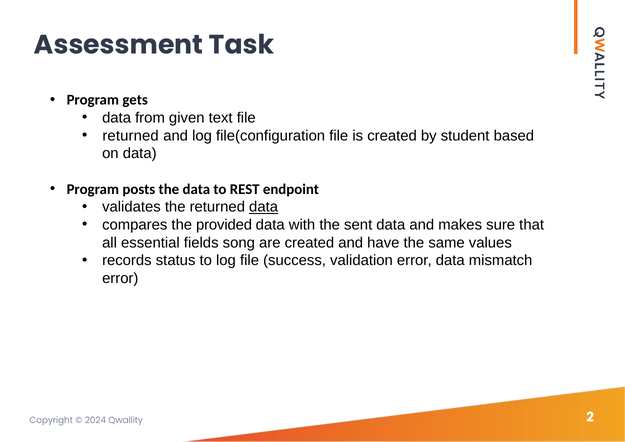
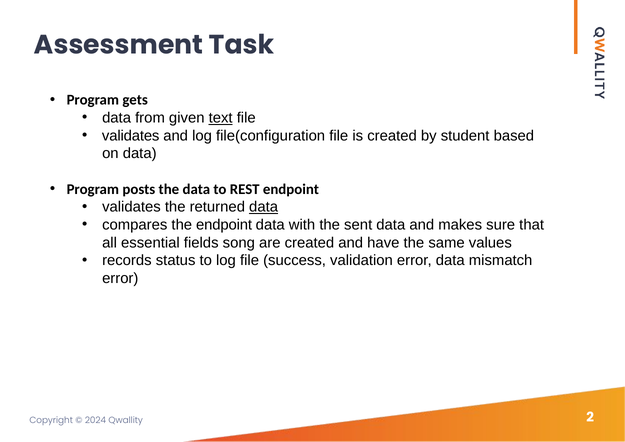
text underline: none -> present (221, 118)
returned: returned -> validates (131, 136)
the provided: provided -> endpoint (224, 225)
